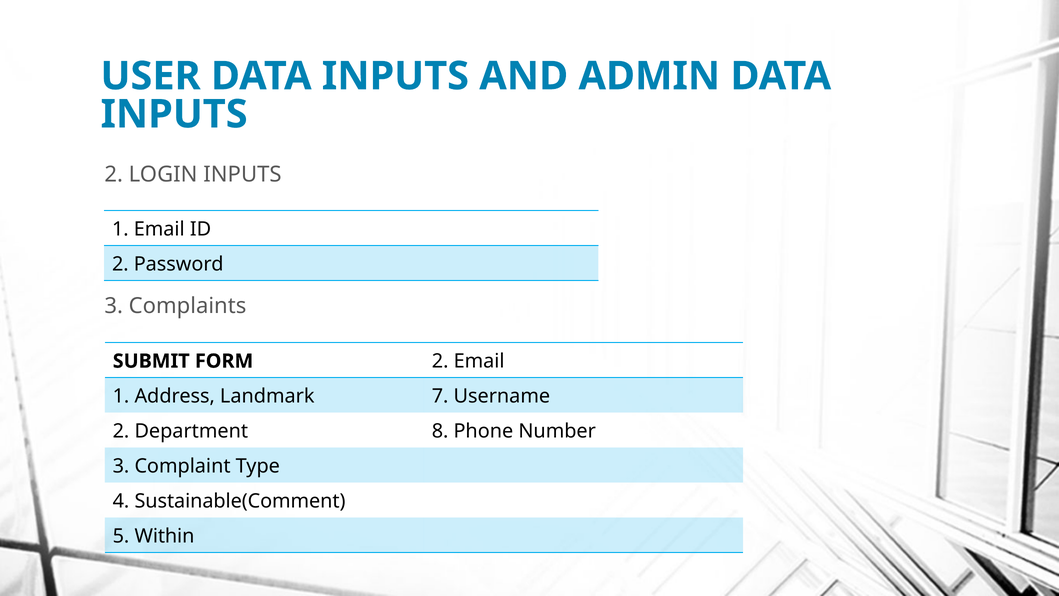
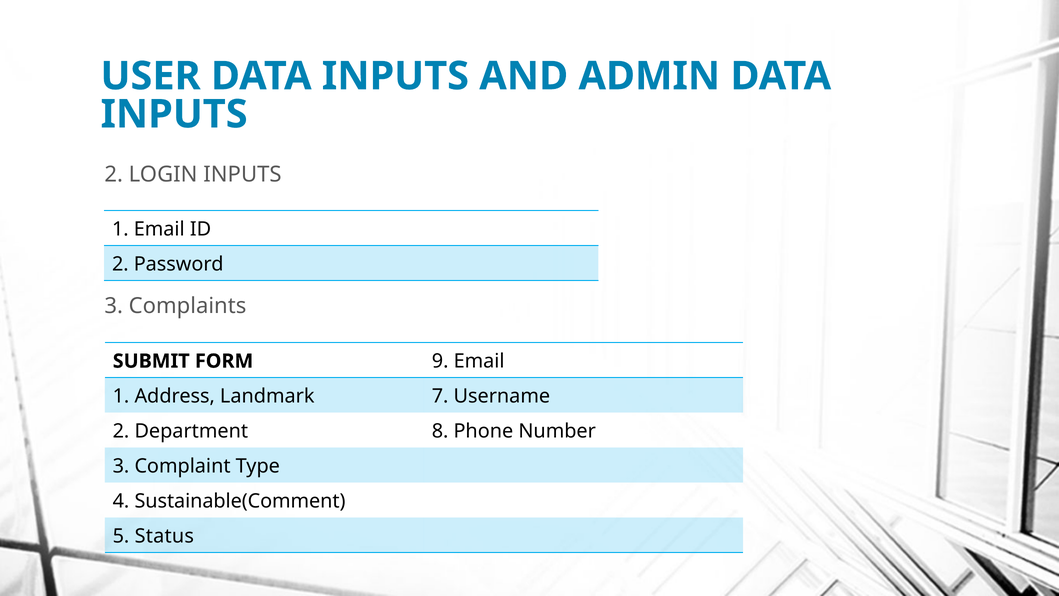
FORM 2: 2 -> 9 (440, 361)
Within: Within -> Status (164, 536)
